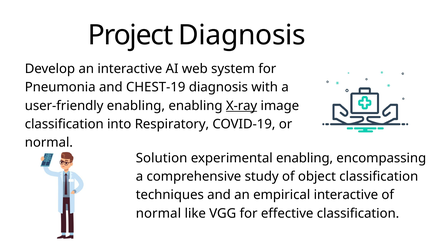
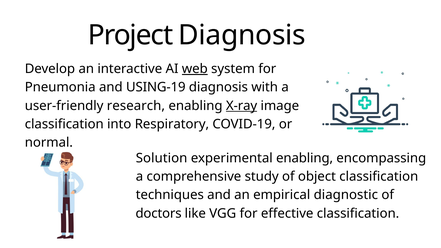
web underline: none -> present (195, 69)
CHEST-19: CHEST-19 -> USING-19 (156, 87)
user-friendly enabling: enabling -> research (136, 106)
empirical interactive: interactive -> diagnostic (346, 195)
normal: normal -> doctors (159, 213)
